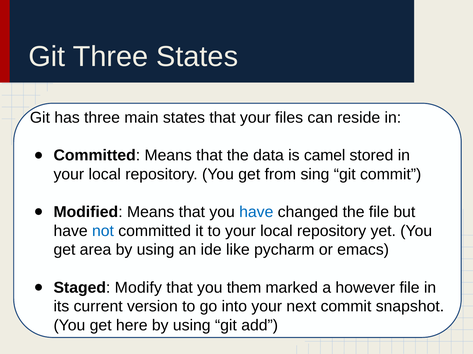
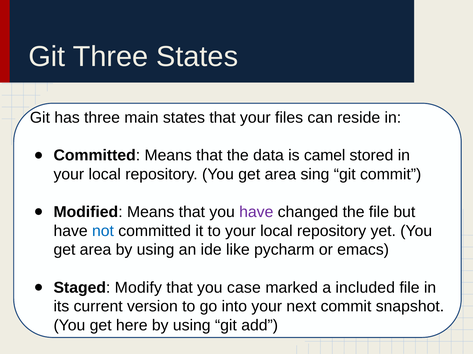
repository You get from: from -> area (280, 175)
have colour: blue -> purple (256, 212)
them: them -> case (244, 288)
however: however -> included (365, 288)
